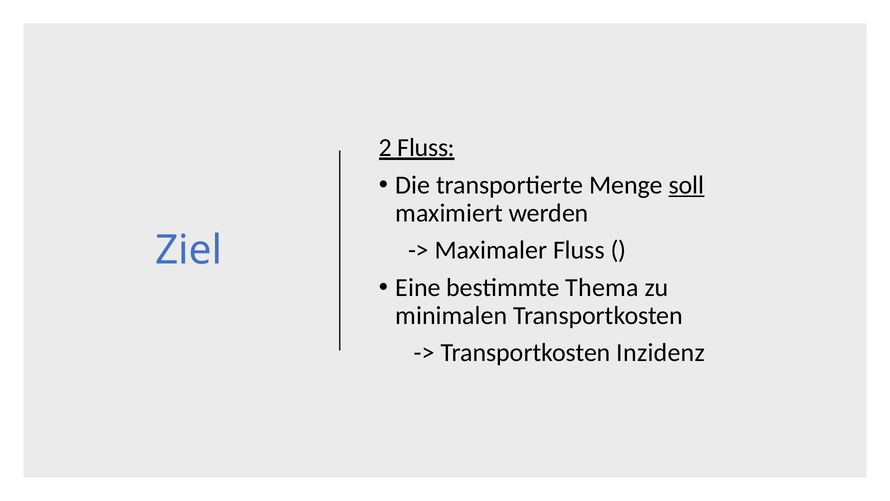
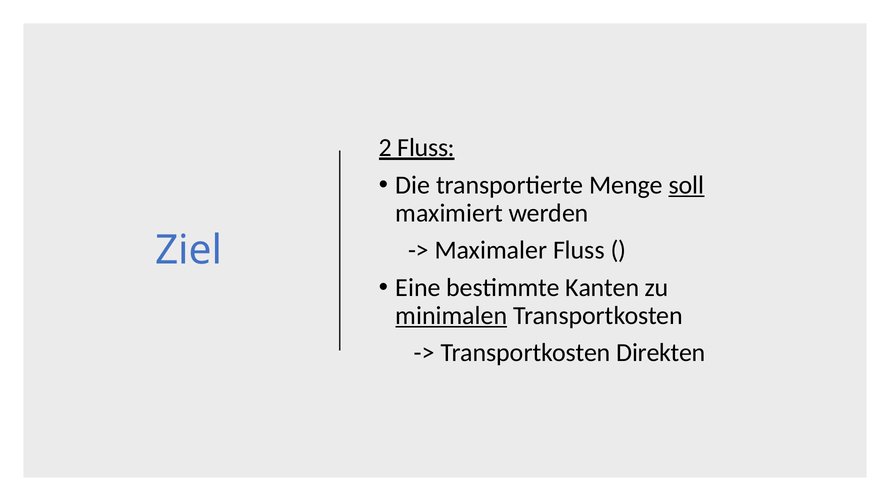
Thema: Thema -> Kanten (602, 287)
minimalen underline: none -> present (451, 315)
Inzidenz: Inzidenz -> Direkten (661, 353)
